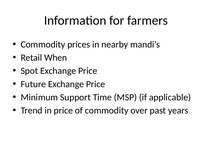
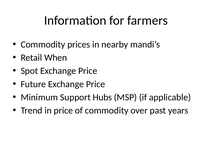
Time: Time -> Hubs (102, 97)
